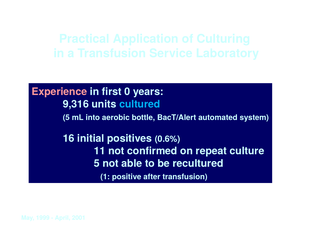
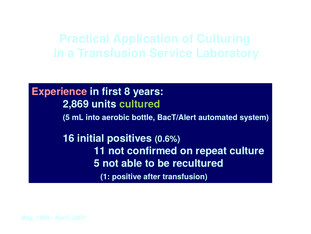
0: 0 -> 8 (127, 91)
9,316: 9,316 -> 2,869 (76, 104)
cultured colour: light blue -> light green (140, 104)
